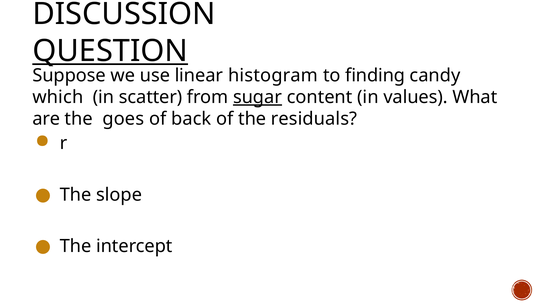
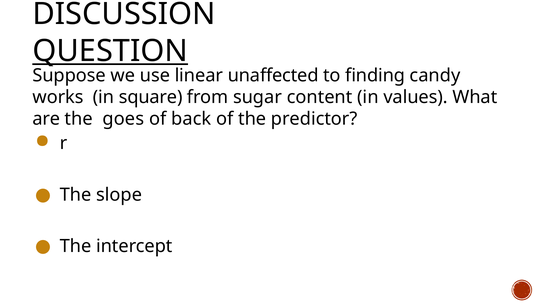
histogram: histogram -> unaffected (273, 75)
which: which -> works (58, 97)
scatter: scatter -> square (151, 97)
sugar underline: present -> none (257, 97)
residuals: residuals -> predictor (314, 119)
